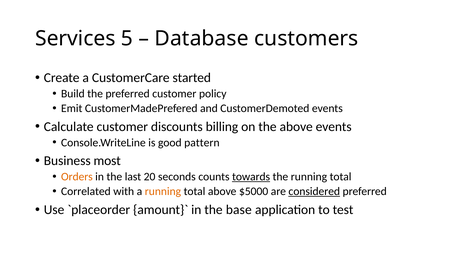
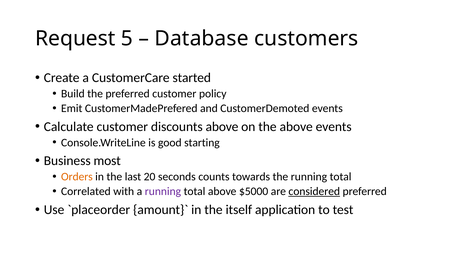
Services: Services -> Request (75, 39)
discounts billing: billing -> above (222, 127)
pattern: pattern -> starting (202, 143)
towards underline: present -> none (251, 177)
running colour: orange -> purple (163, 192)
base: base -> itself (239, 210)
